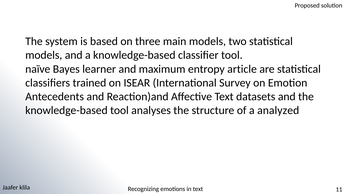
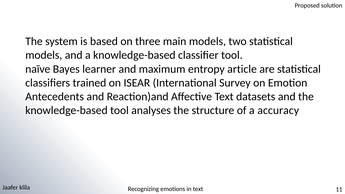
analyzed: analyzed -> accuracy (278, 110)
